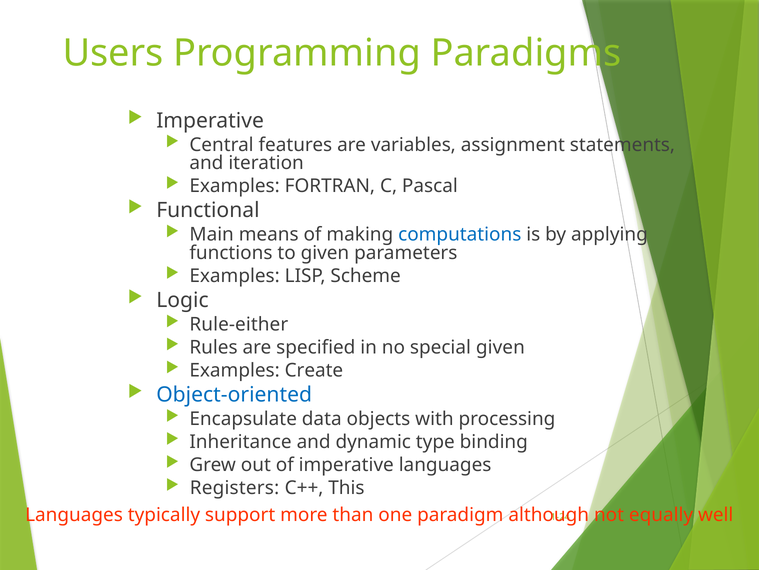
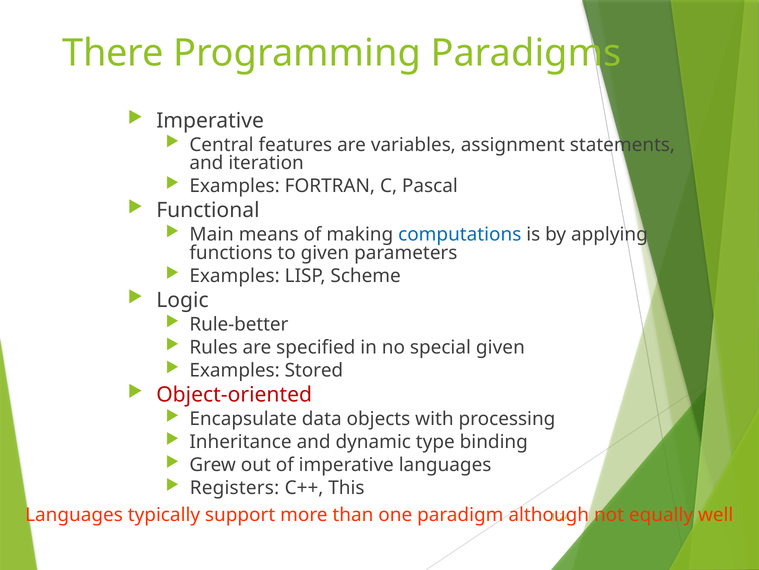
Users: Users -> There (113, 53)
Rule-either: Rule-either -> Rule-better (239, 324)
Create: Create -> Stored (314, 370)
Object-oriented colour: blue -> red (234, 394)
